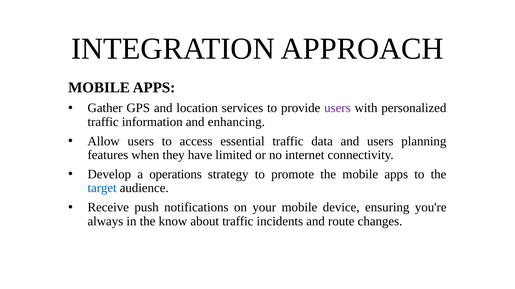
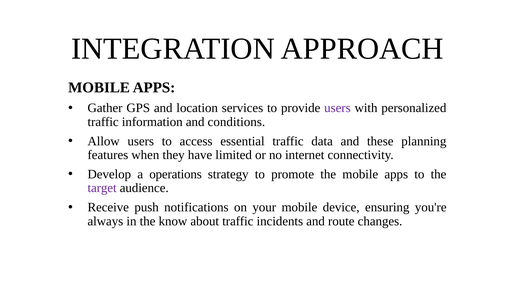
enhancing: enhancing -> conditions (236, 122)
and users: users -> these (380, 141)
target colour: blue -> purple (102, 189)
